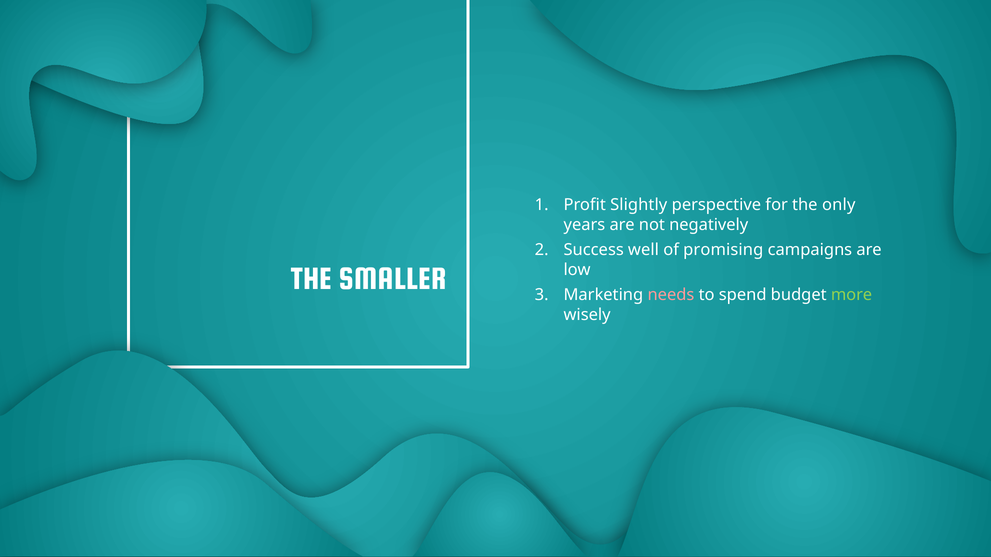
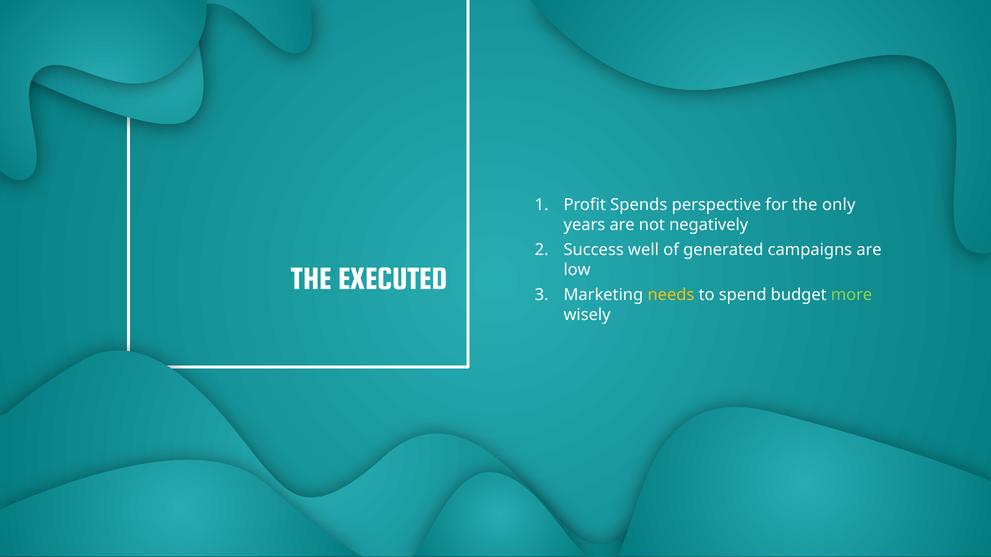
Slightly: Slightly -> Spends (639, 205)
promising: promising -> generated (723, 250)
SMALLER: SMALLER -> EXECUTED (393, 278)
needs colour: pink -> yellow (671, 295)
